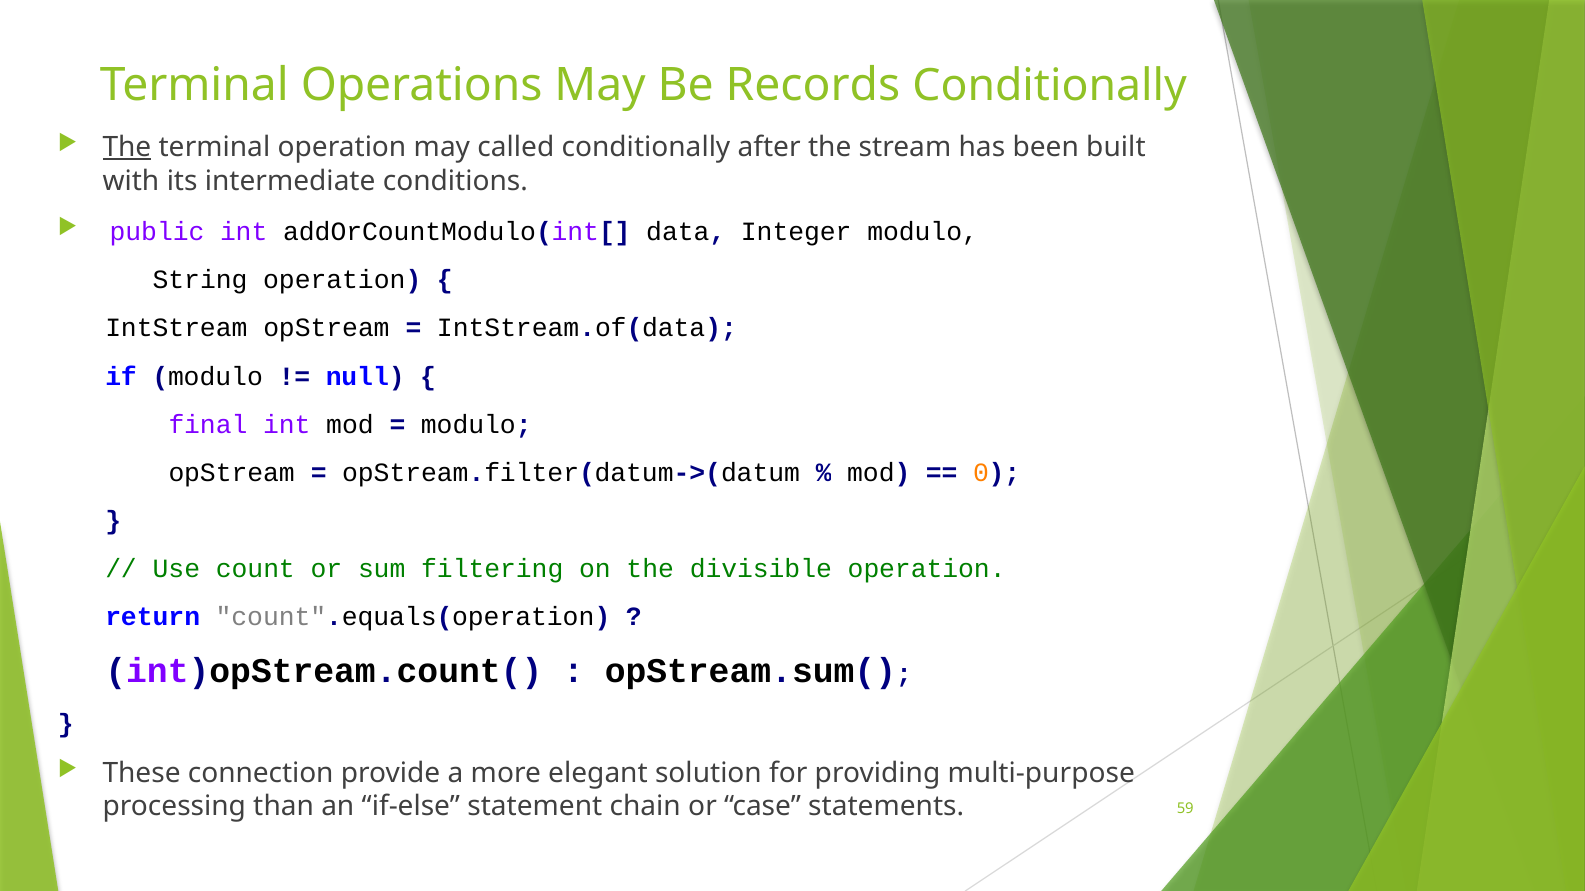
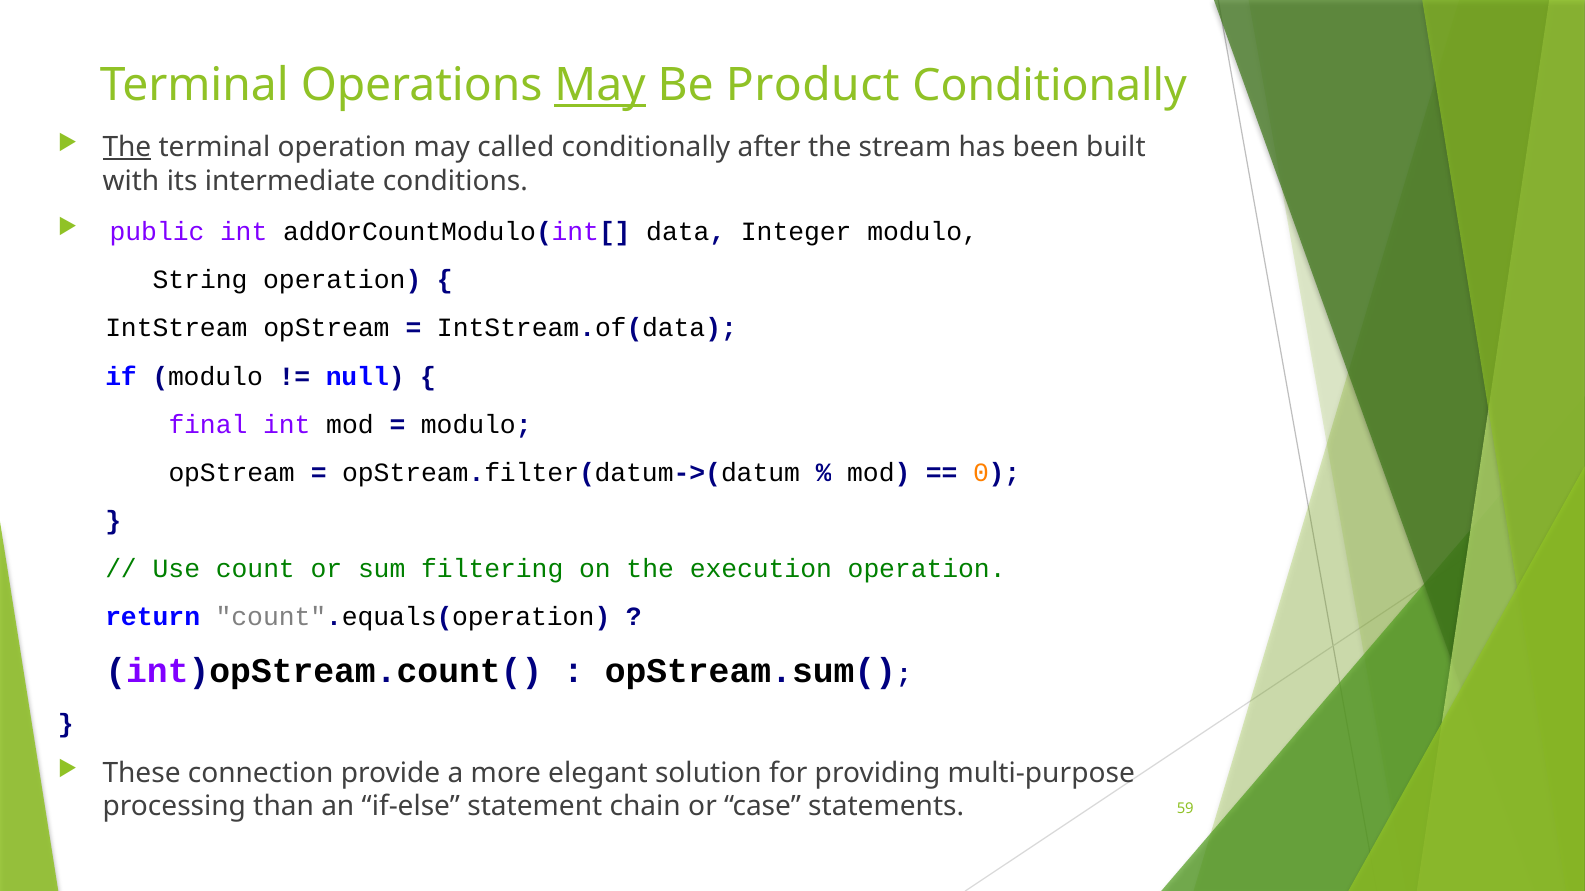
May underline: none -> present (600, 86)
Records: Records -> Product (813, 86)
divisible: divisible -> execution (761, 569)
